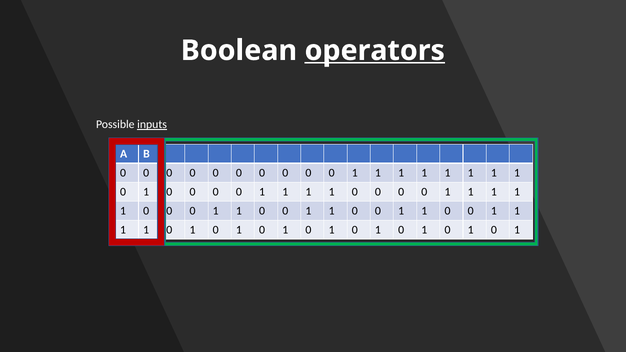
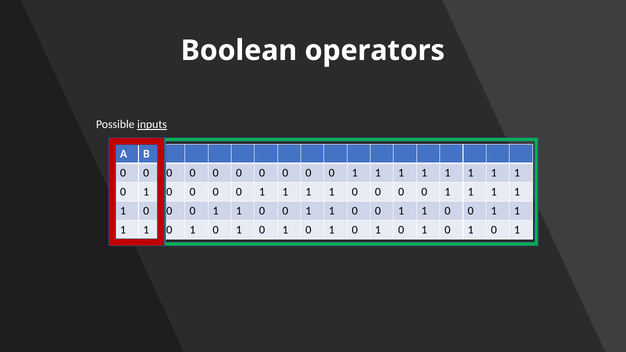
operators underline: present -> none (375, 51)
